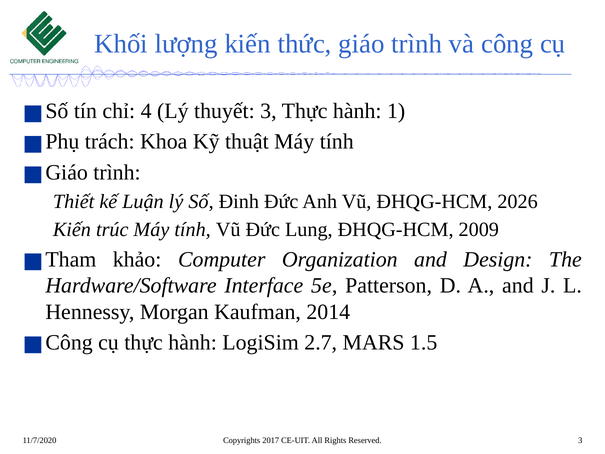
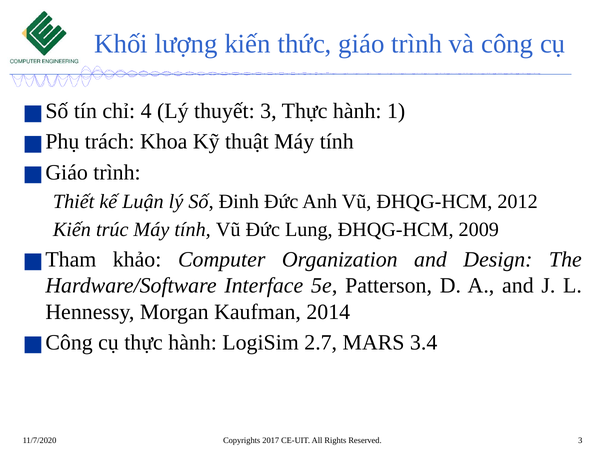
2026: 2026 -> 2012 (518, 201)
1.5: 1.5 -> 3.4 (424, 342)
